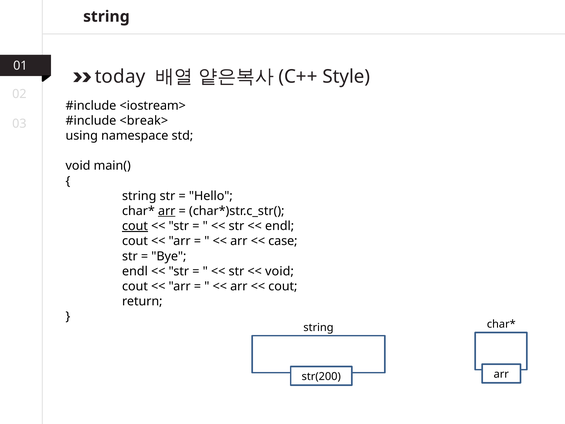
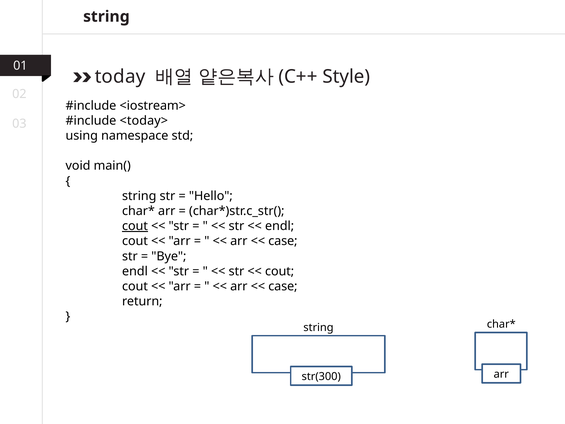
<break>: <break> -> <today> (144, 121)
arr underline: present -> none (167, 211)
void: void -> cout (280, 271)
cout: cout -> case (283, 286)
str(200: str(200 -> str(300 (321, 376)
